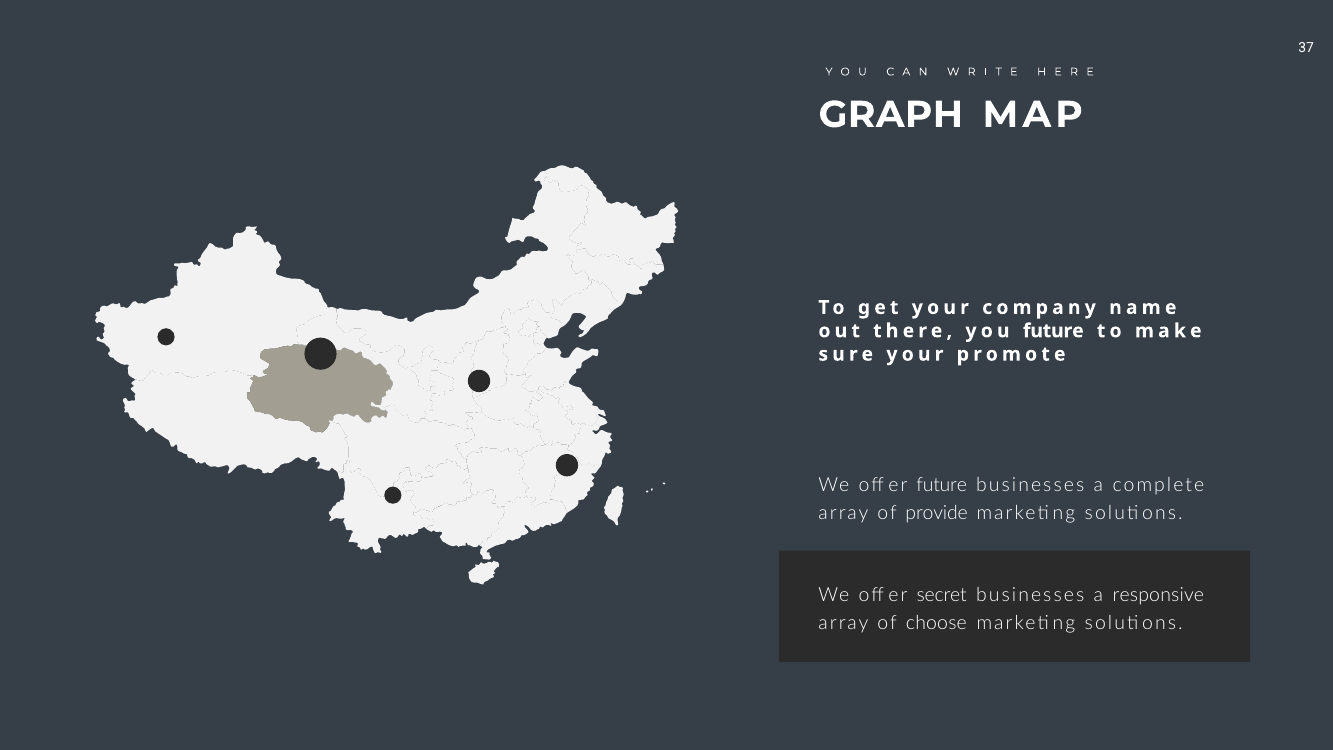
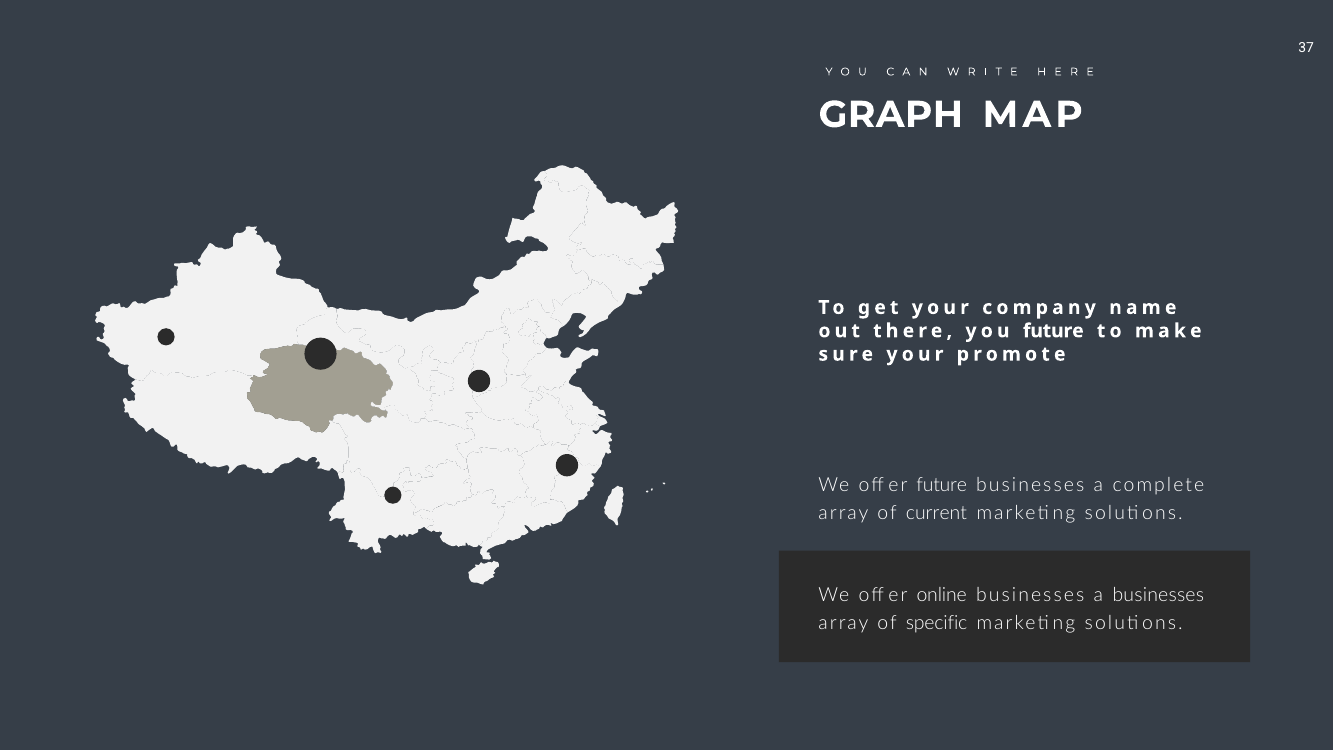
provide: provide -> current (936, 514)
secret: secret -> online (942, 595)
a responsive: responsive -> businesses (1158, 595)
choose: choose -> specific (937, 623)
